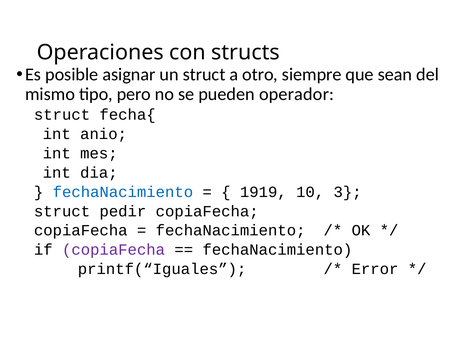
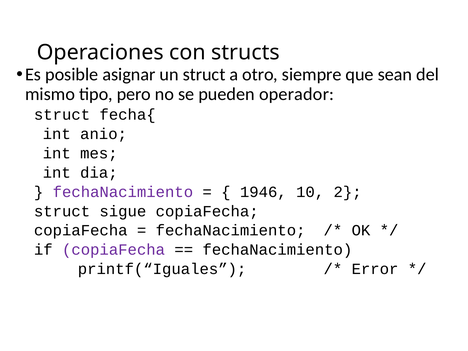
fechaNacimiento colour: blue -> purple (123, 192)
1919: 1919 -> 1946 (263, 192)
3: 3 -> 2 (348, 192)
pedir: pedir -> sigue (123, 211)
